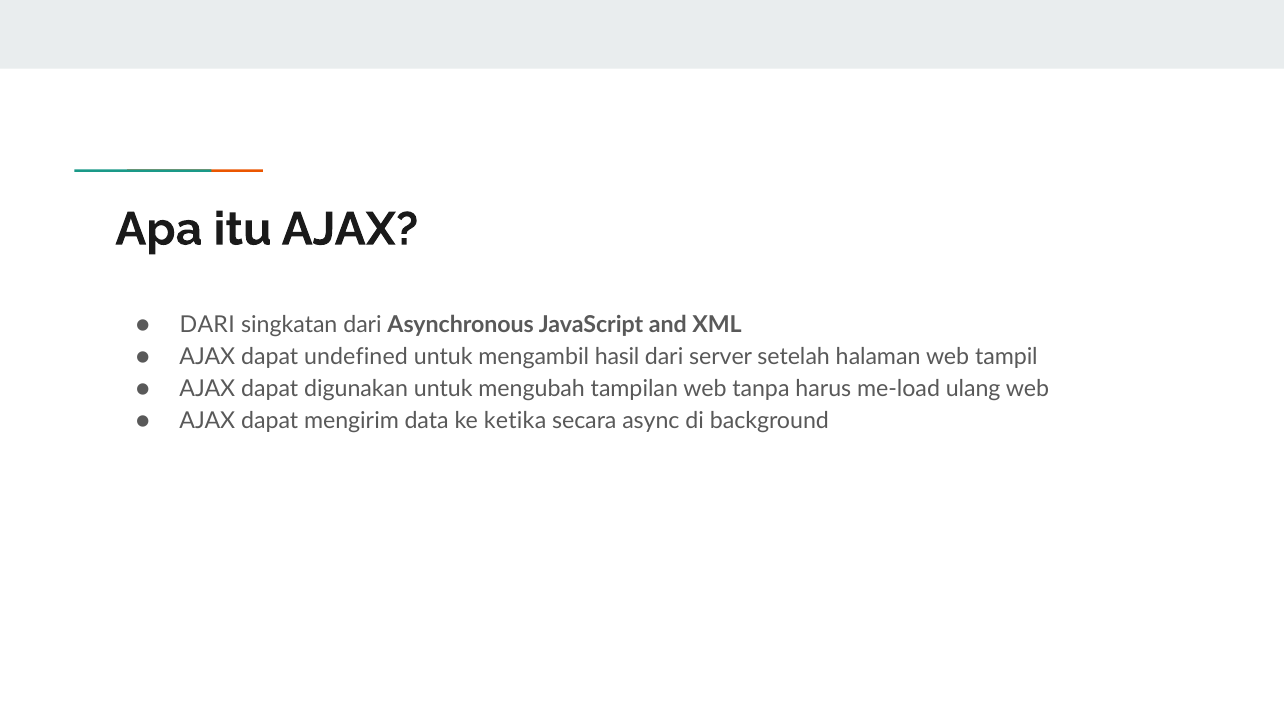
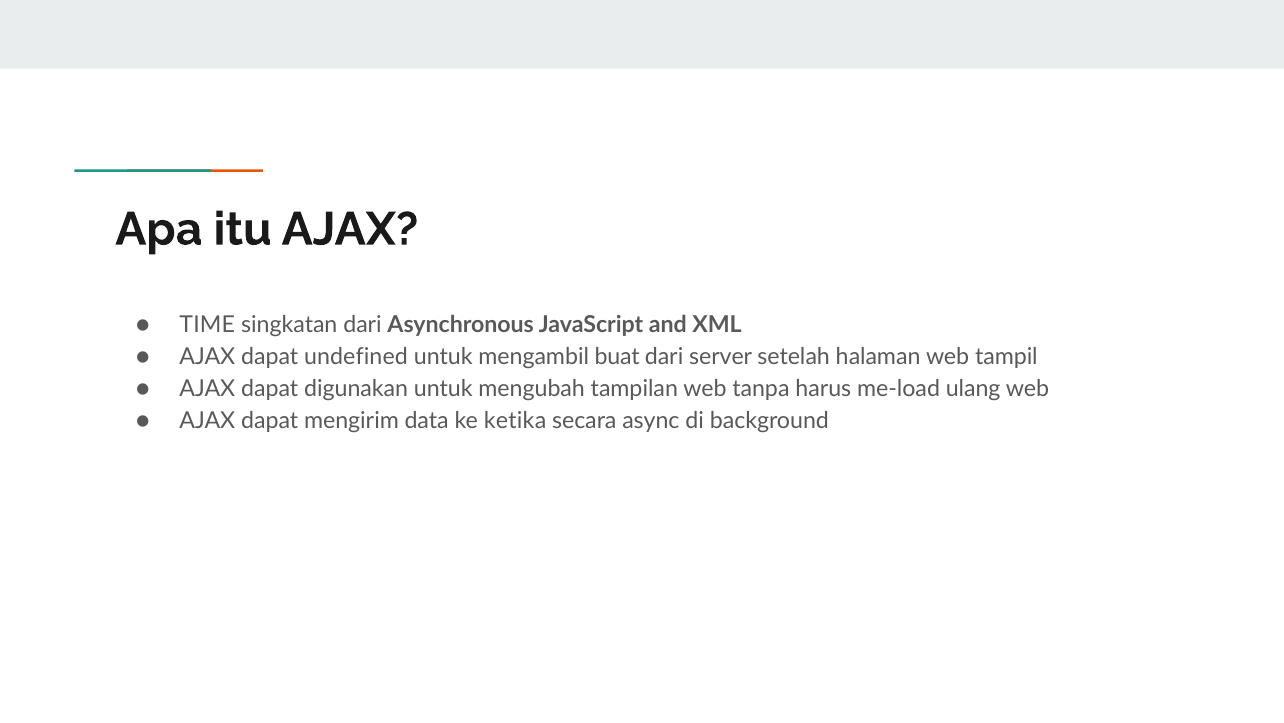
DARI: DARI -> TIME (207, 324)
hasil: hasil -> buat (617, 356)
